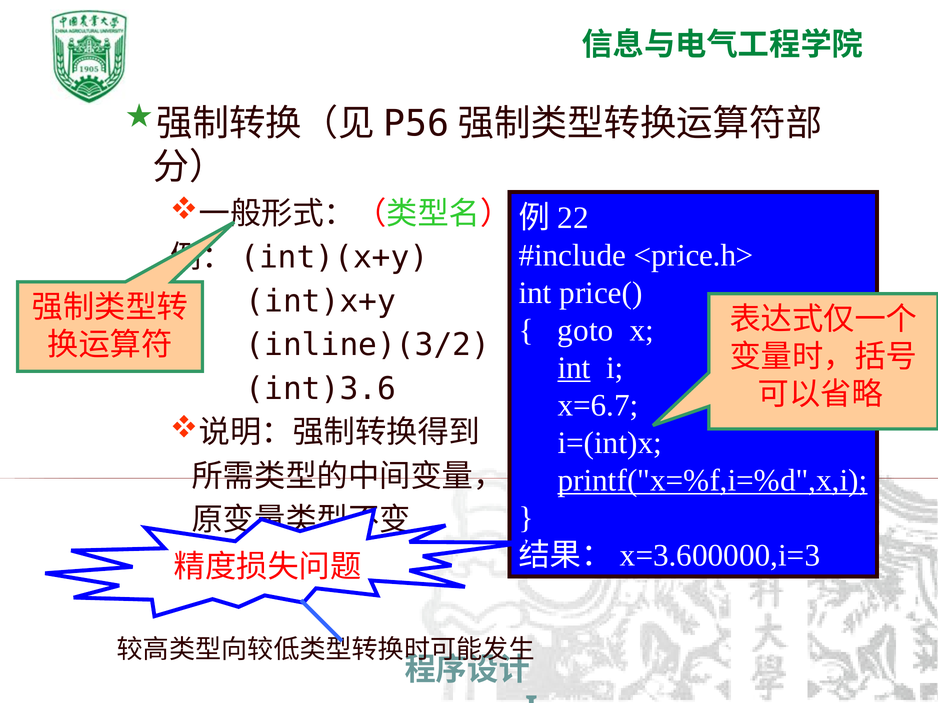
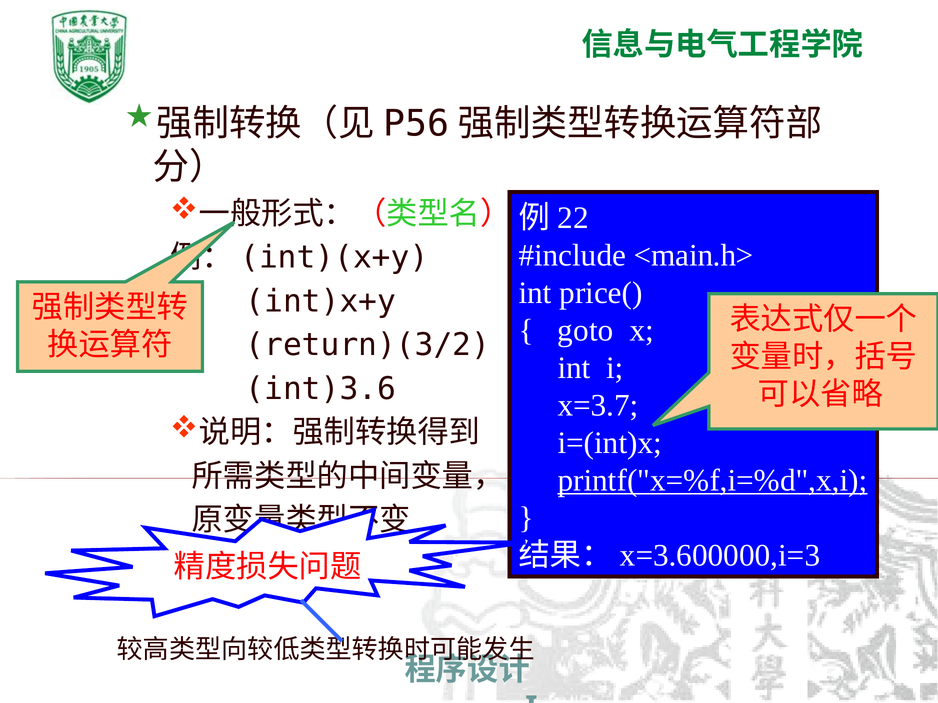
<price.h>: <price.h> -> <main.h> (694, 256)
inline)(3/2: inline)(3/2 -> return)(3/2 (368, 345)
int underline: present -> none (574, 368)
x=6.7: x=6.7 -> x=3.7 (598, 406)
